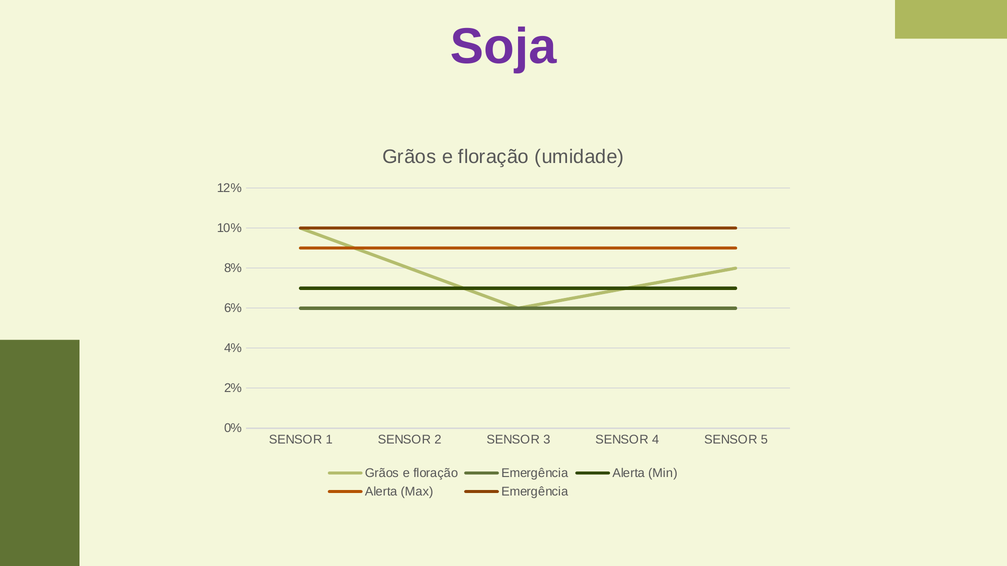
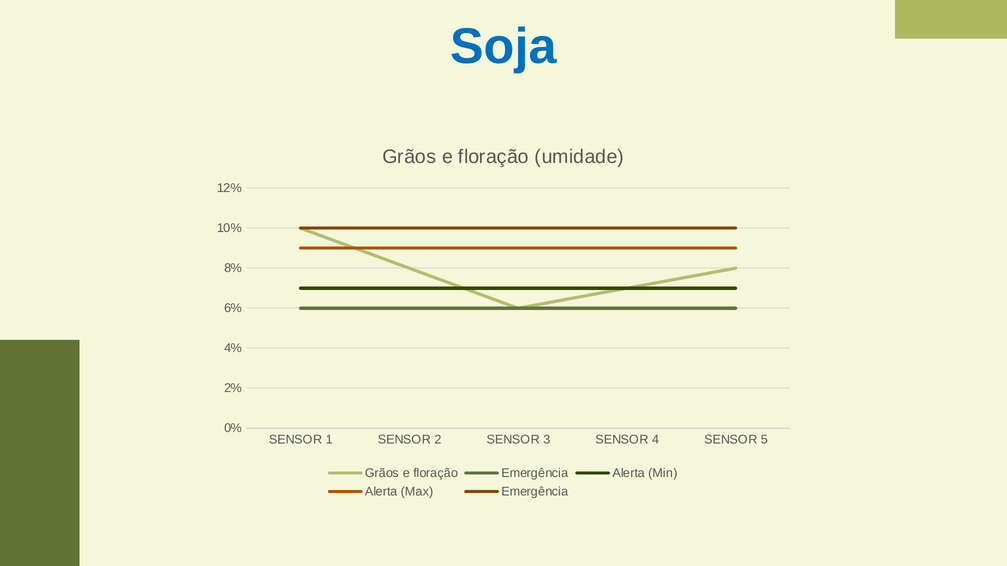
Soja colour: purple -> blue (503, 47)
